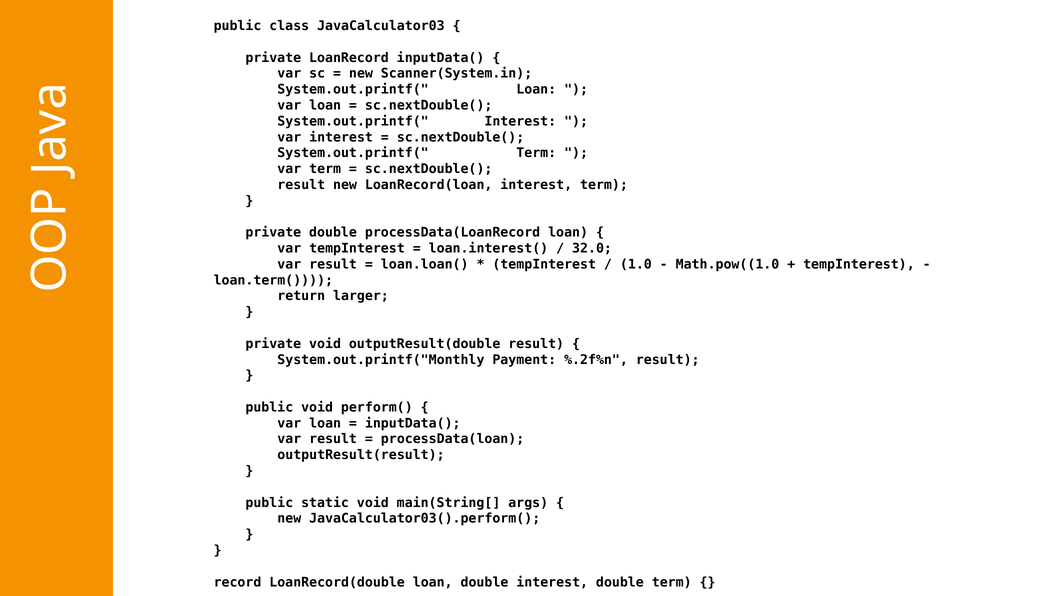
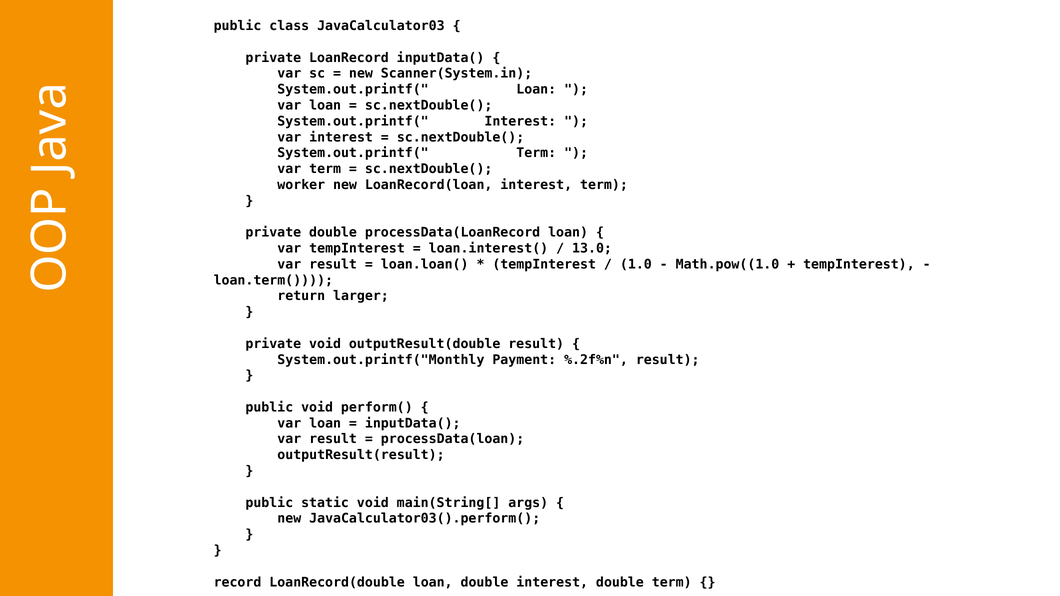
result: result -> worker (301, 185)
32.0: 32.0 -> 13.0 (592, 248)
